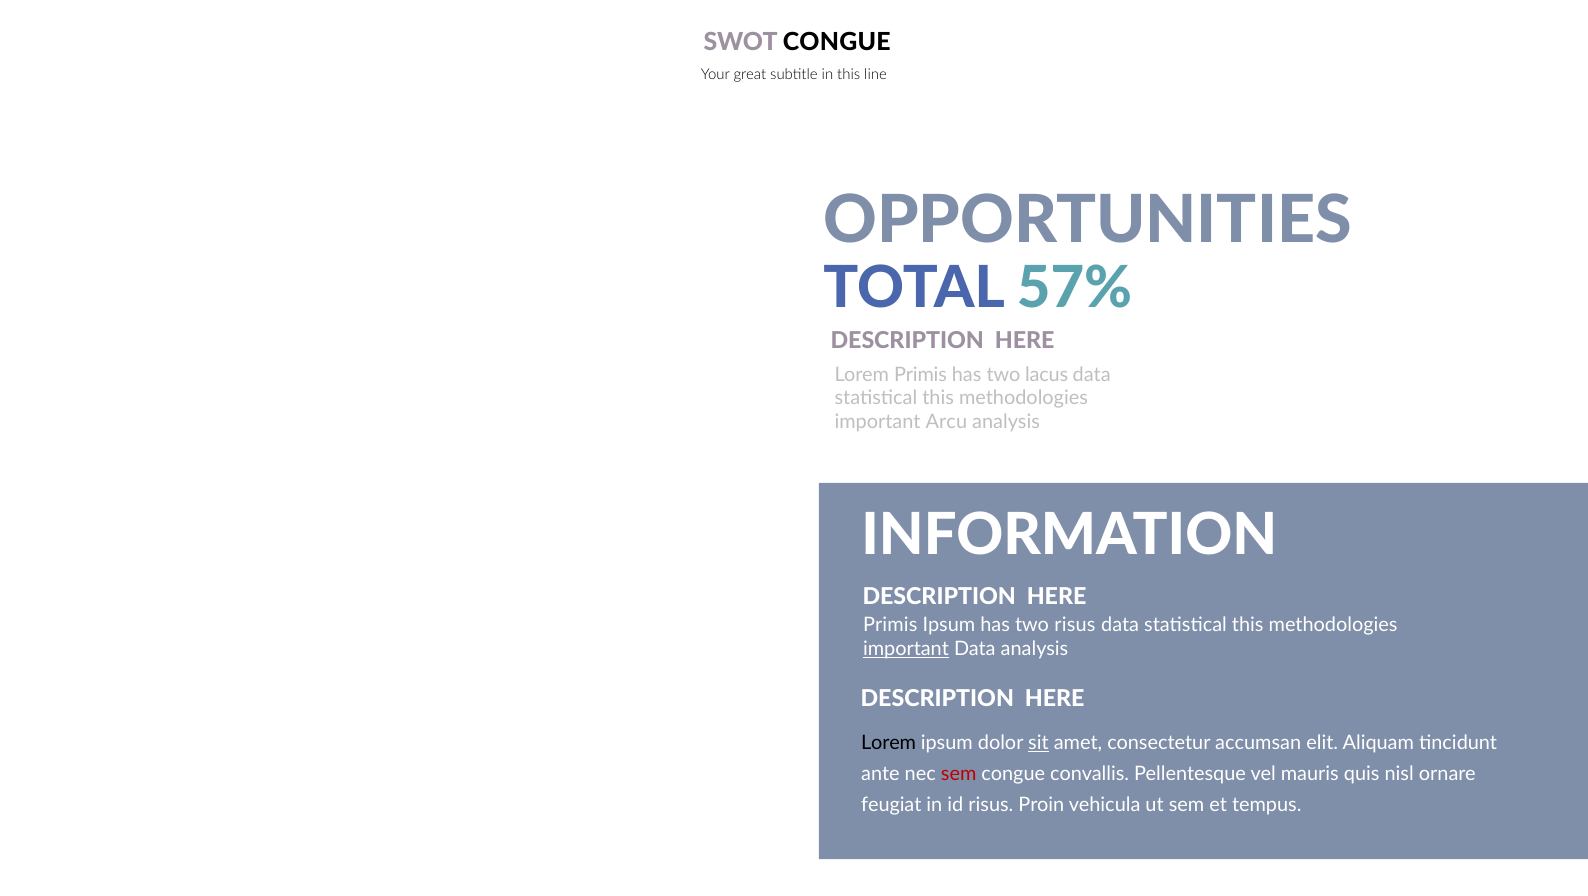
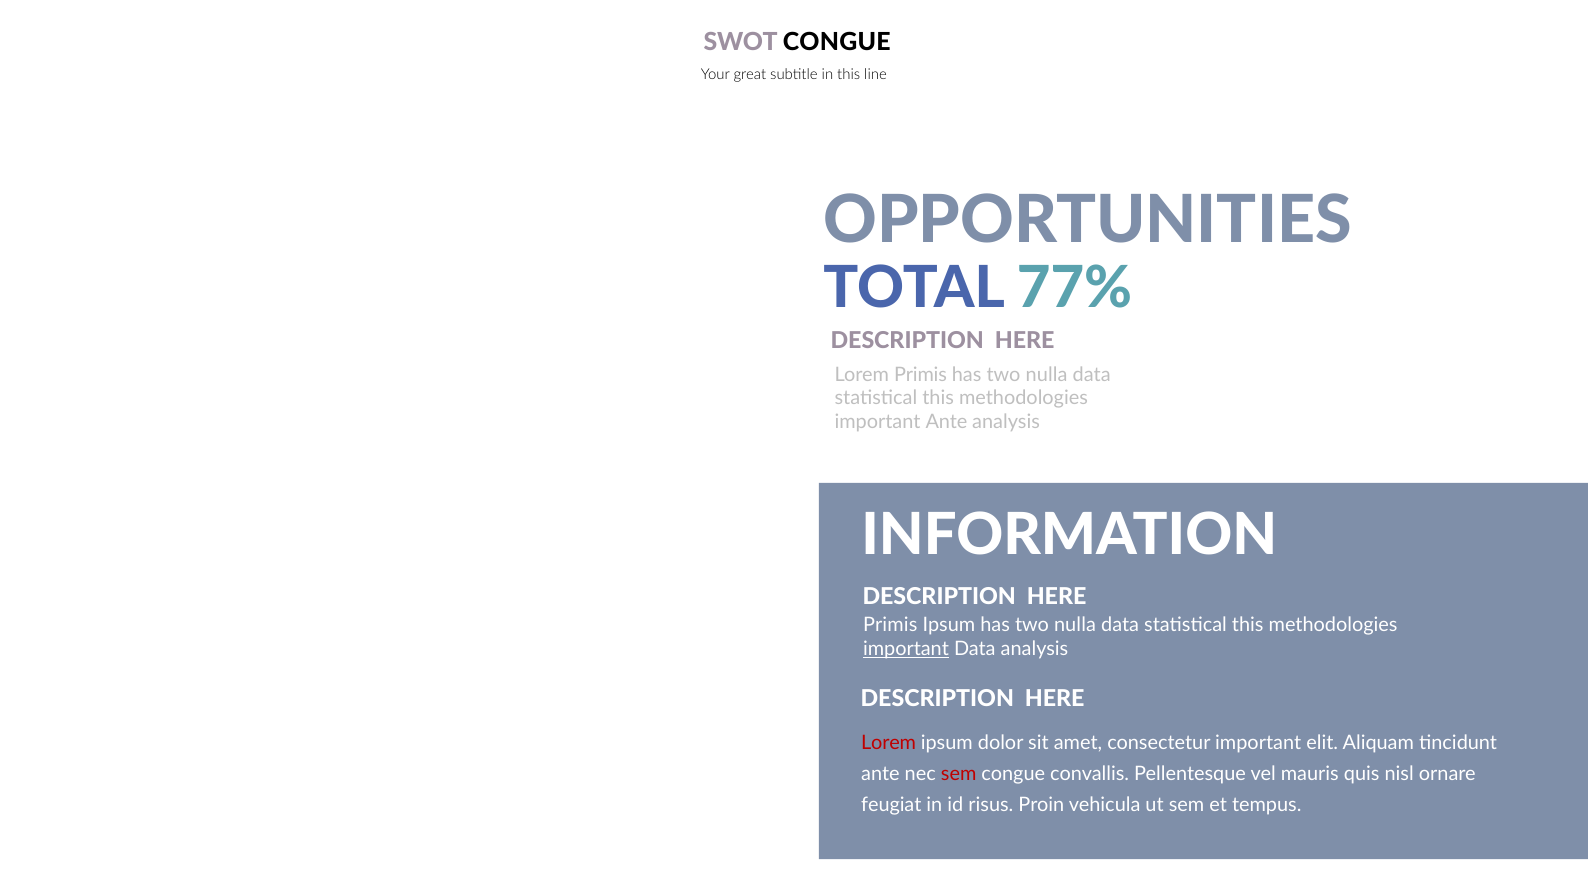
57%: 57% -> 77% (1075, 288)
lacus: lacus -> nulla (1047, 374)
important Arcu: Arcu -> Ante (946, 422)
Ipsum has two risus: risus -> nulla (1075, 625)
Lorem colour: black -> red (889, 742)
sit underline: present -> none (1038, 742)
consectetur accumsan: accumsan -> important (1258, 742)
